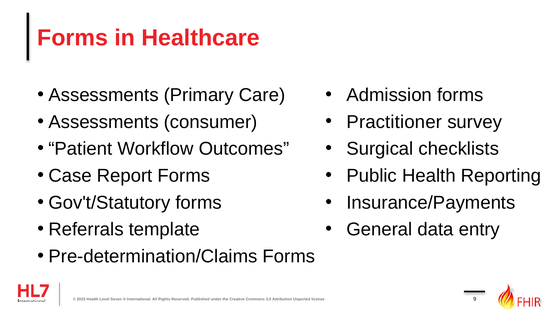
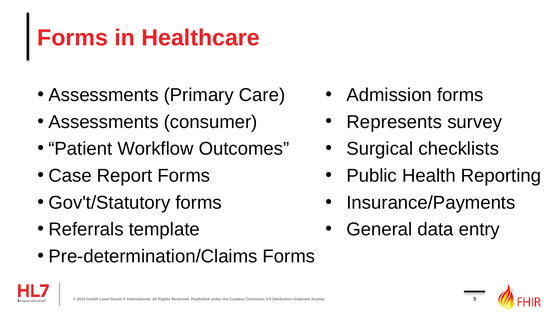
Practitioner: Practitioner -> Represents (394, 122)
